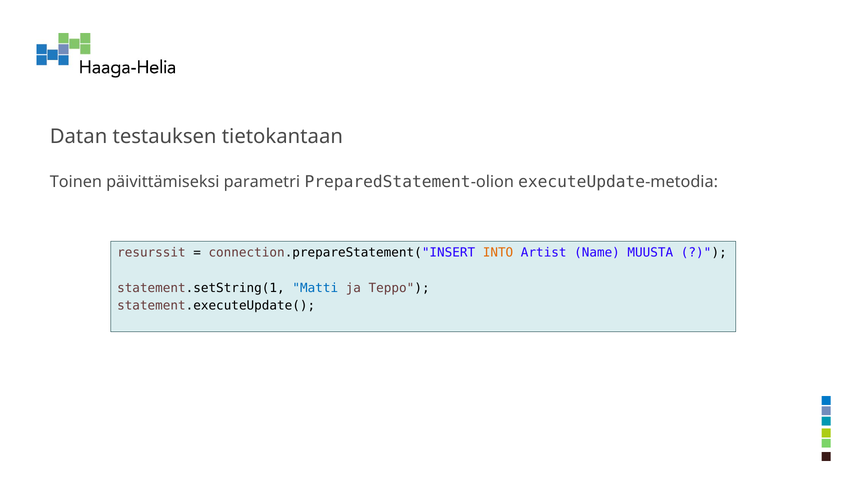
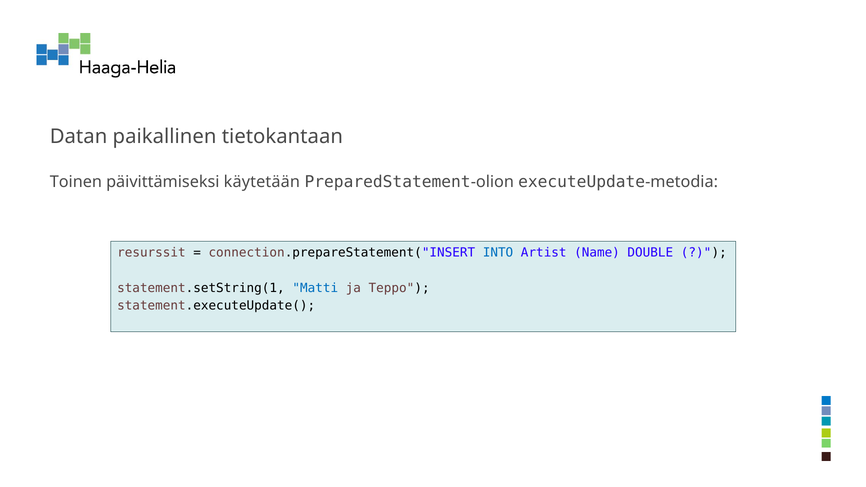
testauksen: testauksen -> paikallinen (165, 137)
parametri: parametri -> käytetään (262, 182)
INTO colour: orange -> blue (498, 253)
MUUSTA: MUUSTA -> DOUBLE (650, 253)
